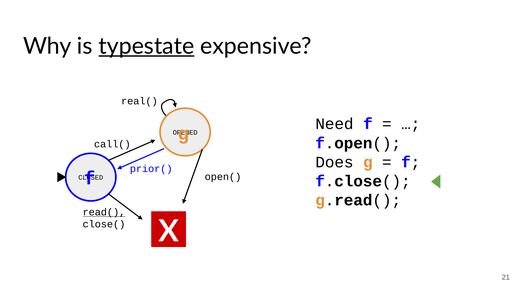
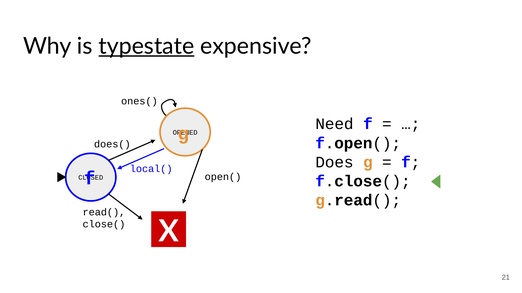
real(: real( -> ones( (139, 102)
call(: call( -> does( (112, 145)
prior(: prior( -> local( (151, 169)
read( underline: present -> none (104, 213)
